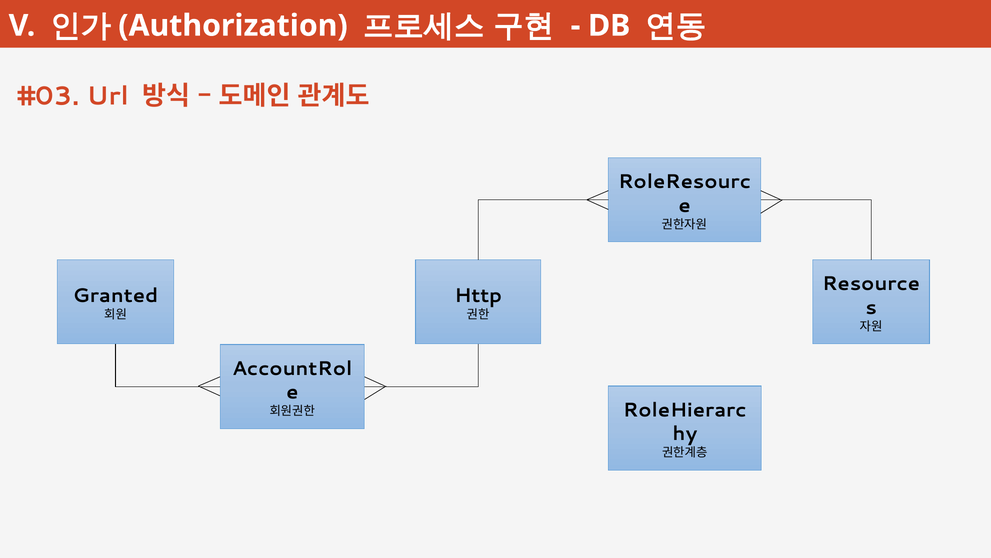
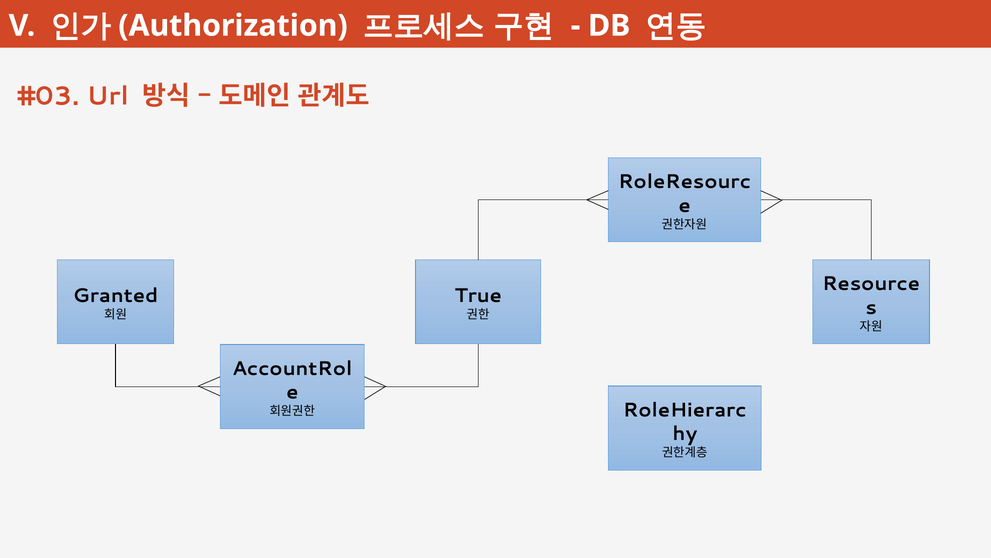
Http: Http -> True (478, 295)
